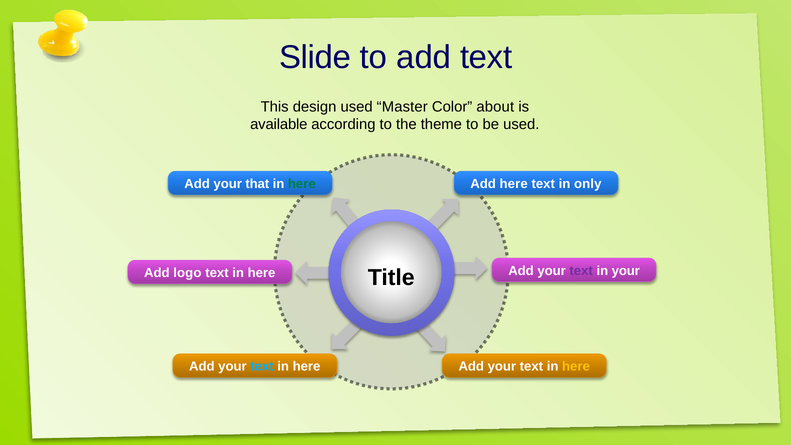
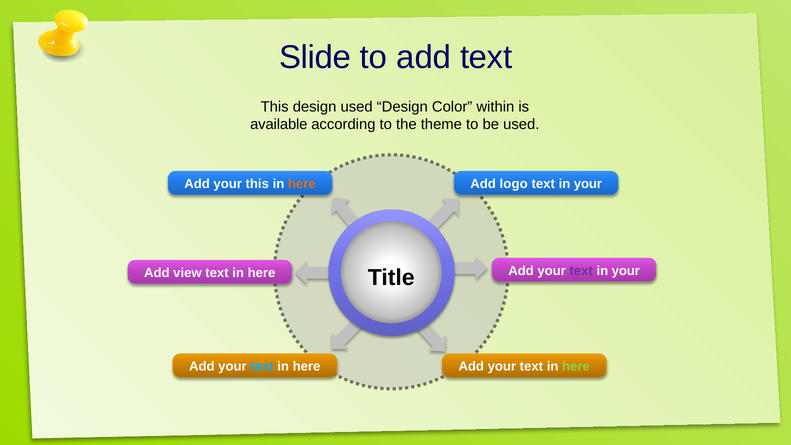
used Master: Master -> Design (402, 107)
about: about -> within (495, 107)
your that: that -> this (257, 184)
here colour: green -> orange (302, 184)
Add here: here -> logo (514, 184)
only: only -> your (588, 184)
logo: logo -> view (187, 273)
here colour: yellow -> light green (576, 367)
